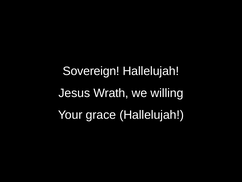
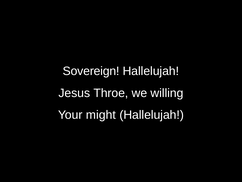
Wrath: Wrath -> Throe (111, 93)
grace: grace -> might (101, 115)
